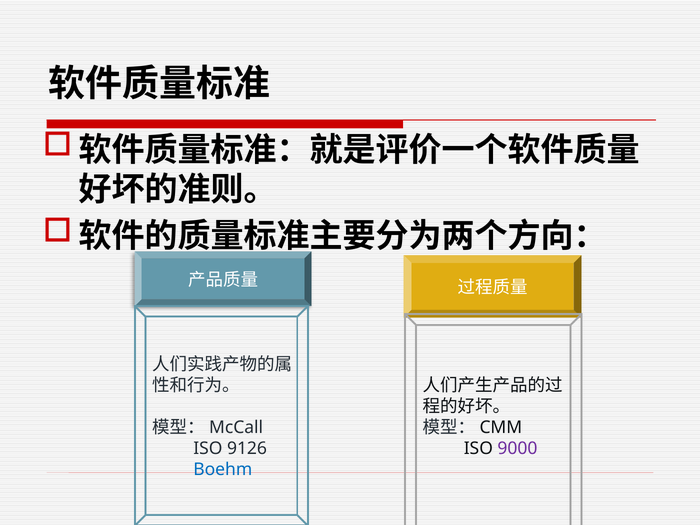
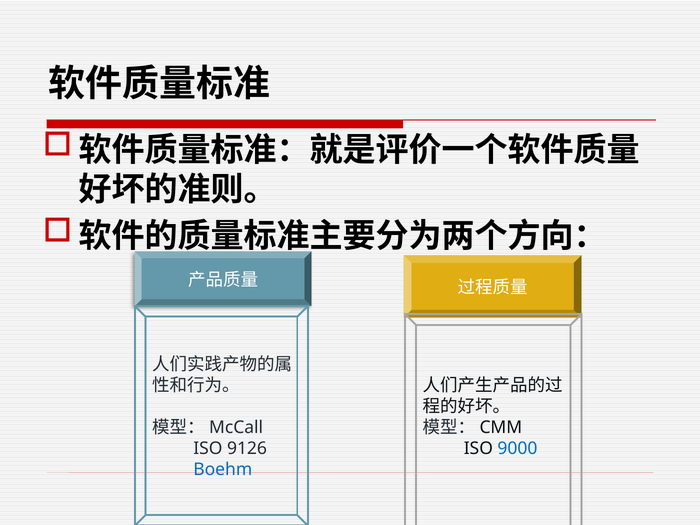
9000 colour: purple -> blue (517, 448)
